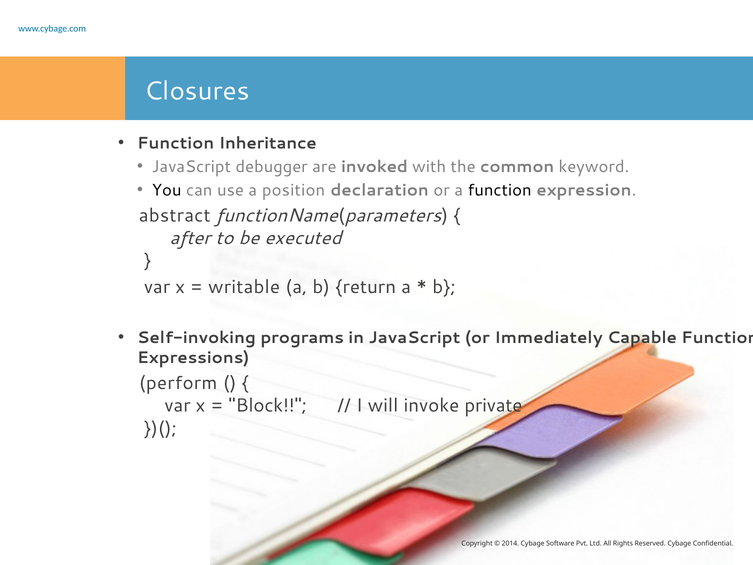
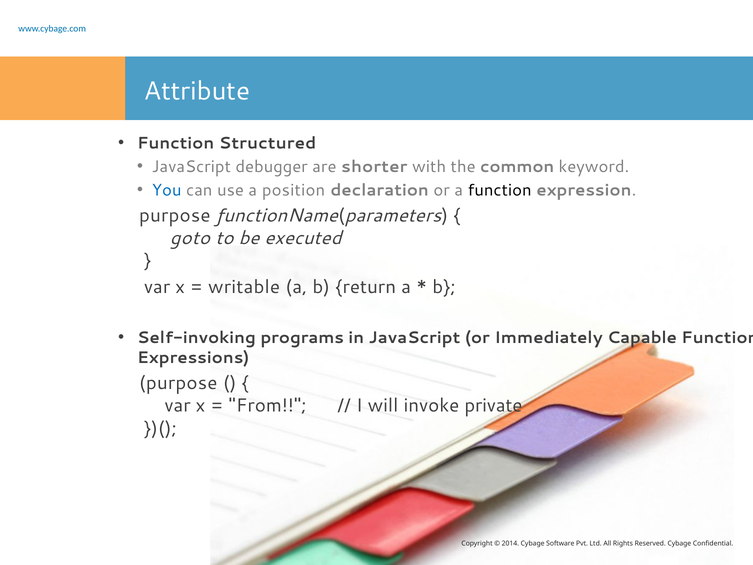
Closures: Closures -> Attribute (197, 91)
Inheritance: Inheritance -> Structured (267, 143)
invoked: invoked -> shorter (374, 167)
You colour: black -> blue (167, 190)
abstract: abstract -> purpose (175, 215)
after: after -> goto (190, 238)
perform: perform -> purpose (178, 383)
Block: Block -> From (268, 406)
